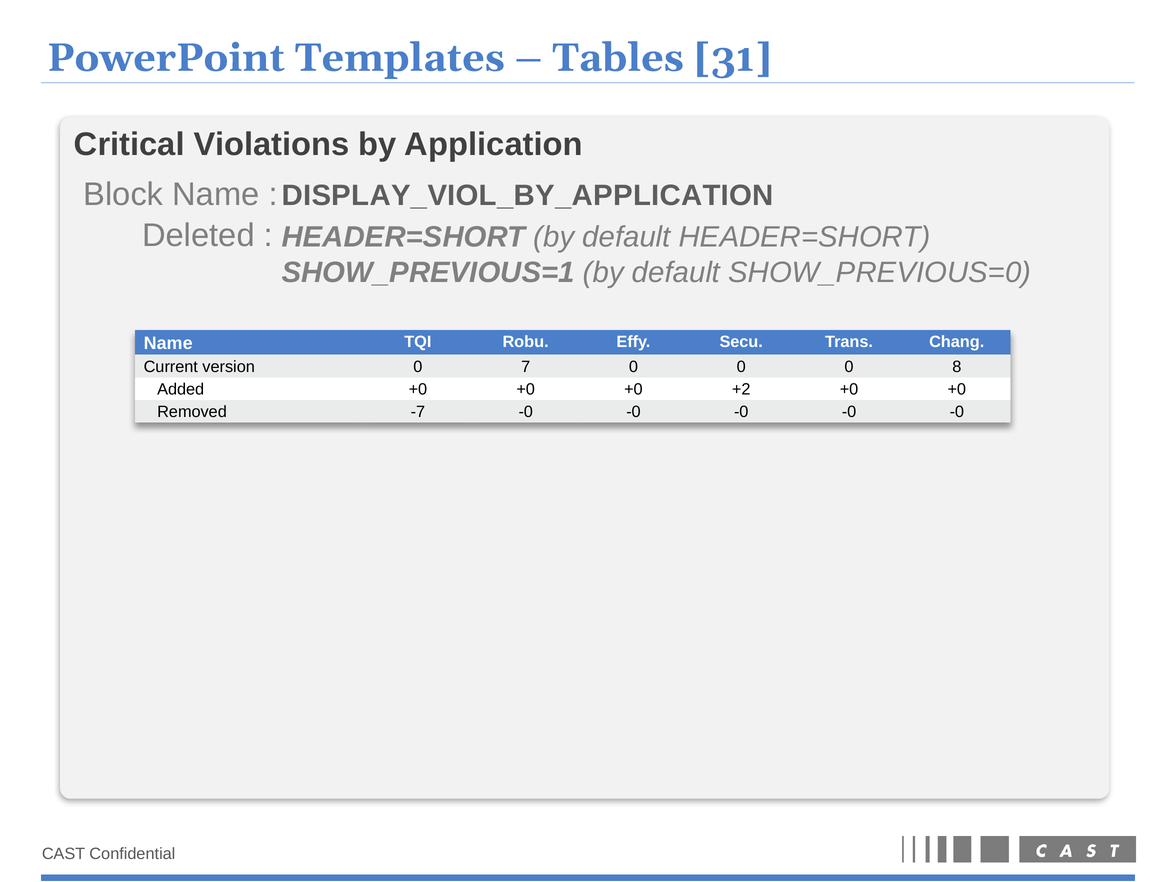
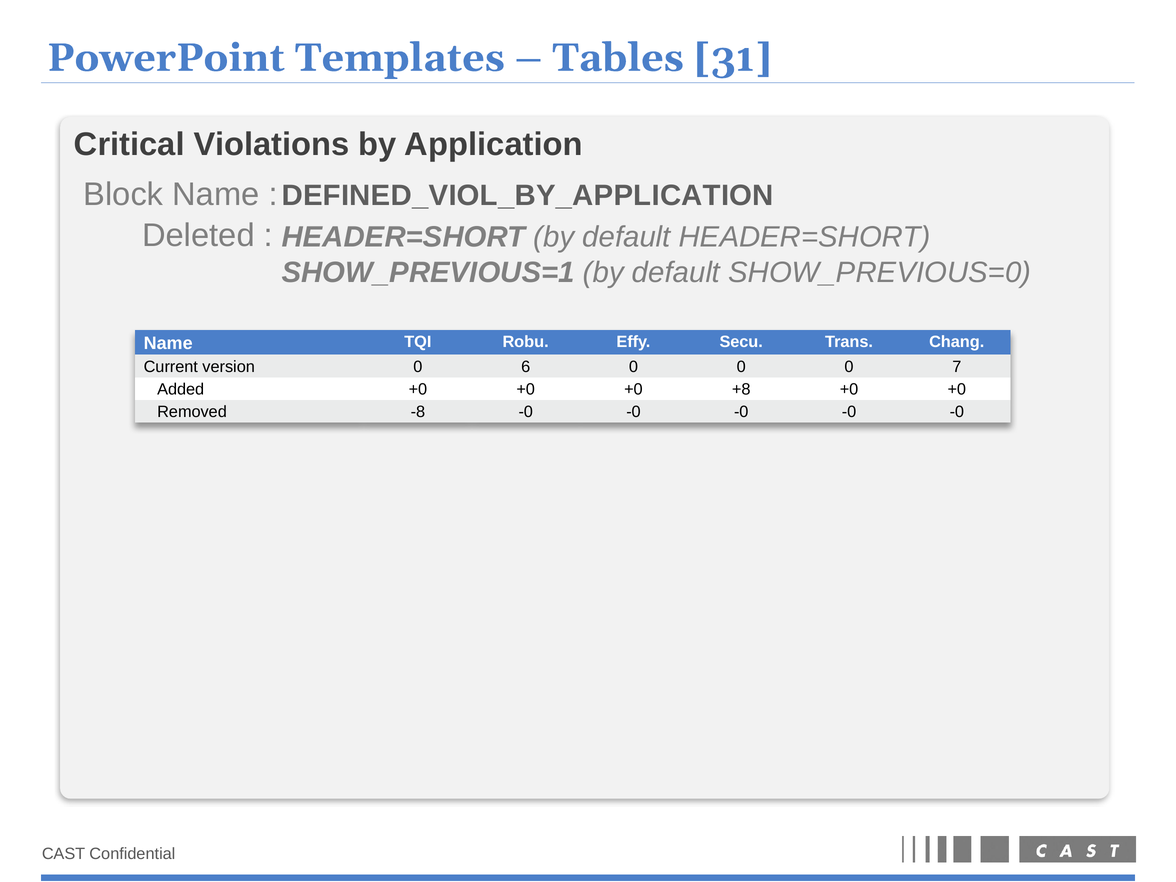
DISPLAY_VIOL_BY_APPLICATION: DISPLAY_VIOL_BY_APPLICATION -> DEFINED_VIOL_BY_APPLICATION (528, 196)
7: 7 -> 6 (526, 367)
8: 8 -> 7 (957, 367)
+2: +2 -> +8 (741, 389)
-7: -7 -> -8 (418, 412)
